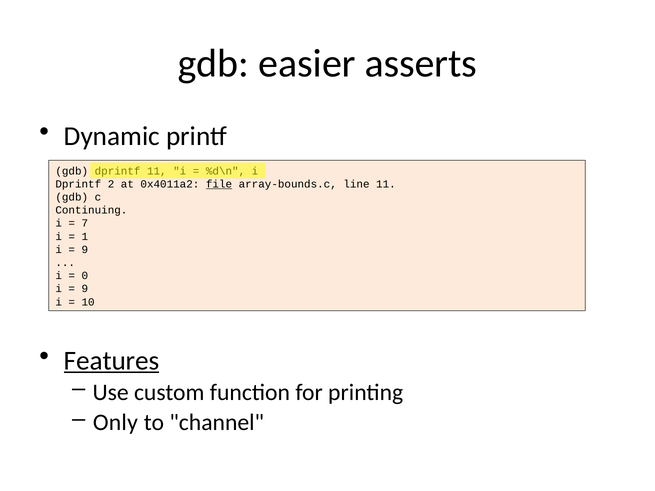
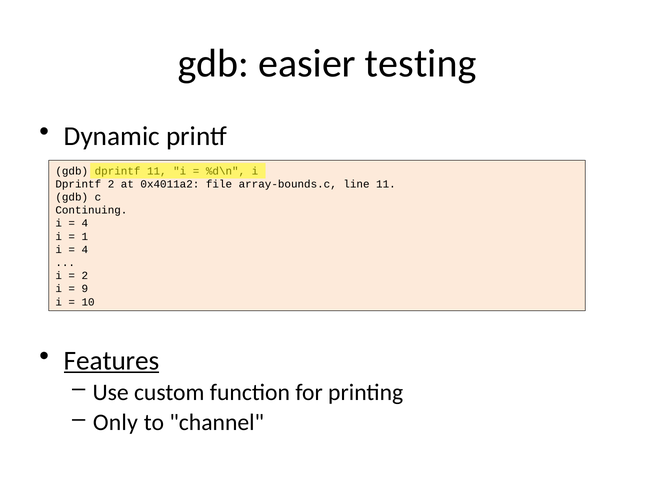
asserts: asserts -> testing (421, 63)
file underline: present -> none (219, 184)
7: 7 -> 4 (85, 223)
9: 9 -> 4 (85, 250)
0: 0 -> 2 (85, 276)
